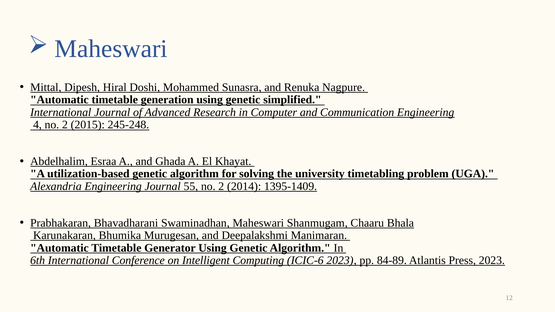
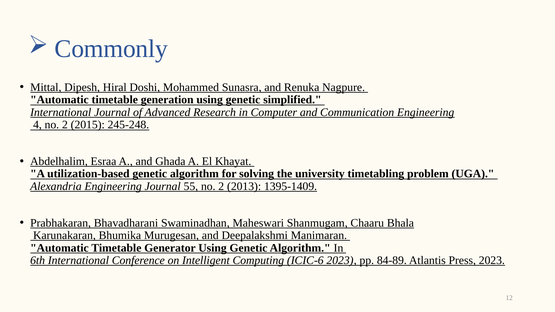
Maheswari: Maheswari -> Commonly (111, 49)
2014: 2014 -> 2013 (244, 186)
